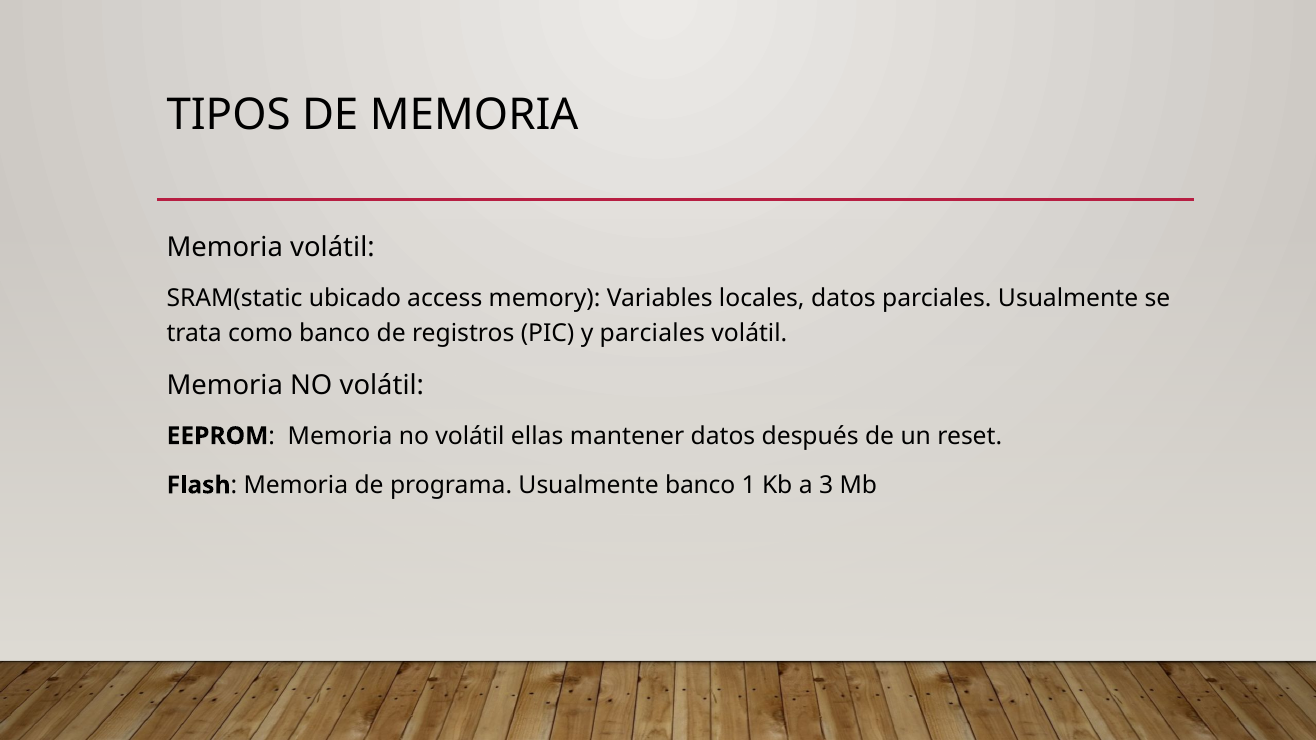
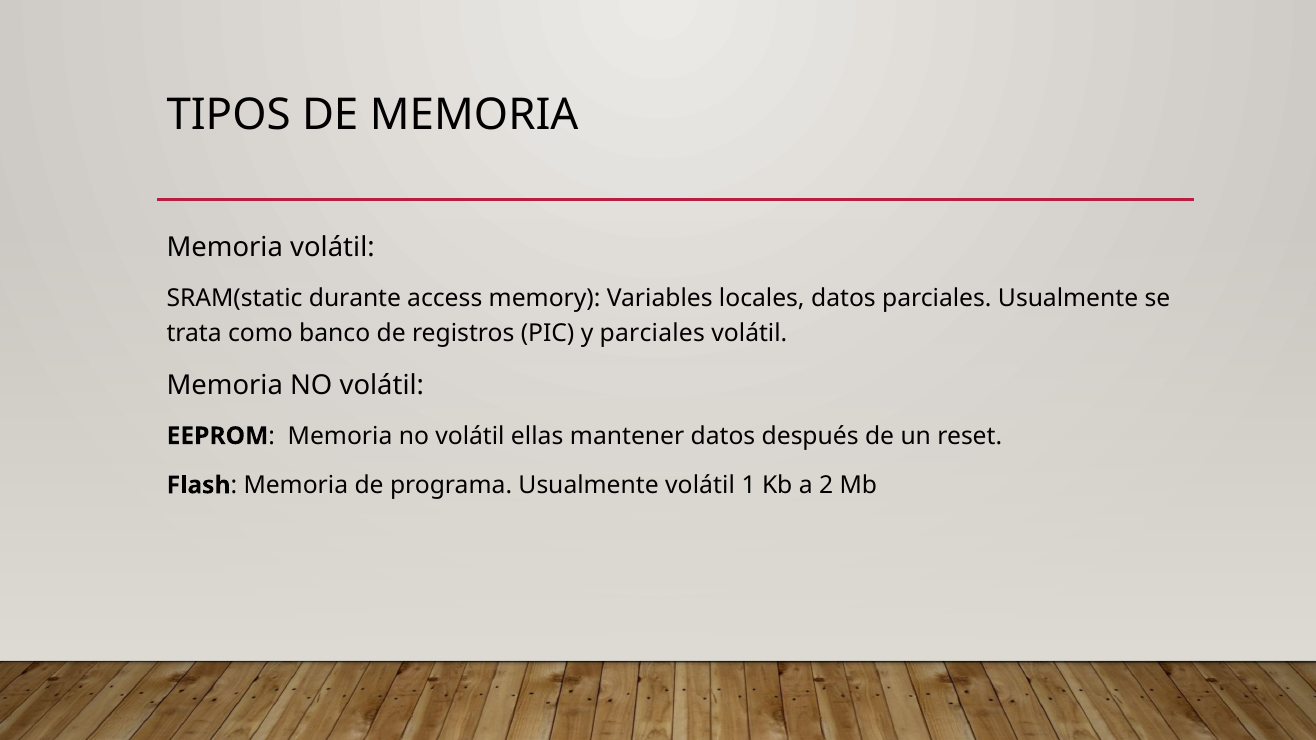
ubicado: ubicado -> durante (355, 298)
Usualmente banco: banco -> volátil (700, 485)
3: 3 -> 2 (826, 485)
